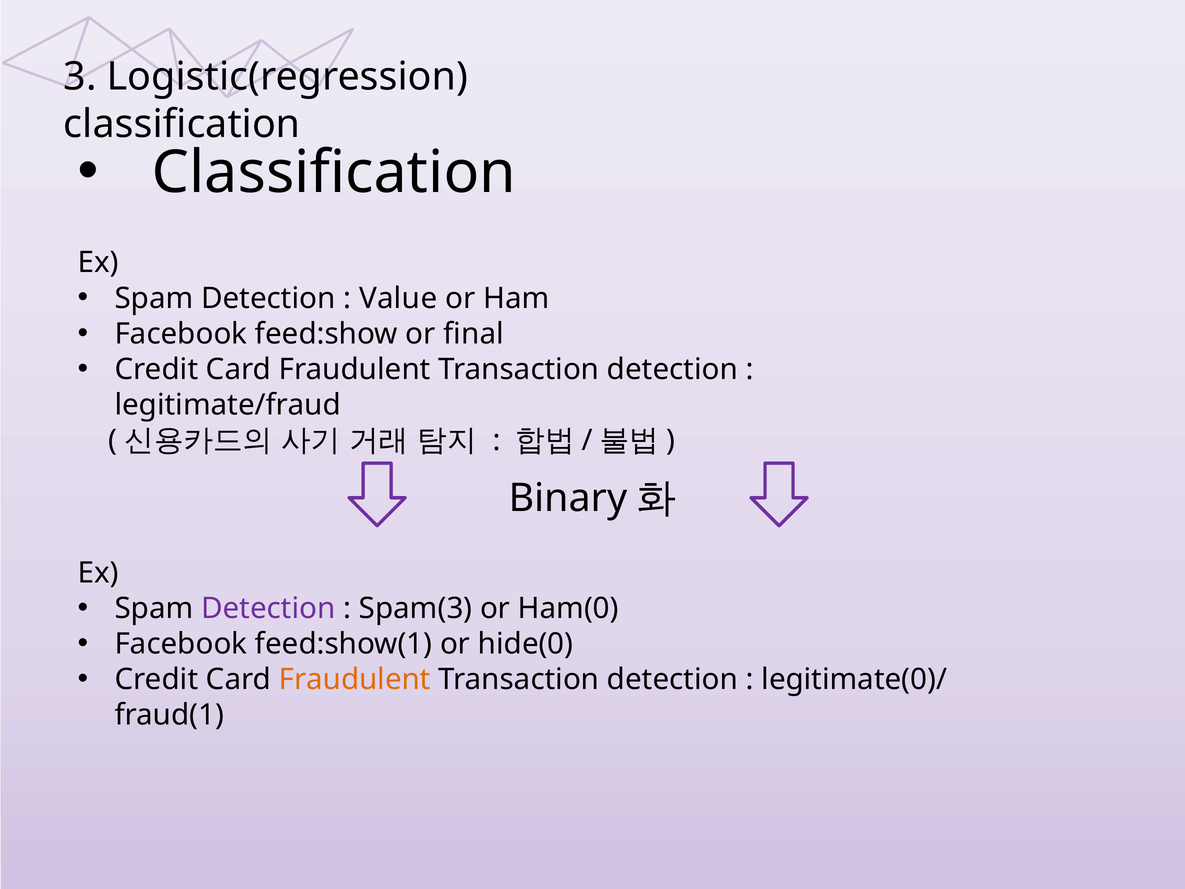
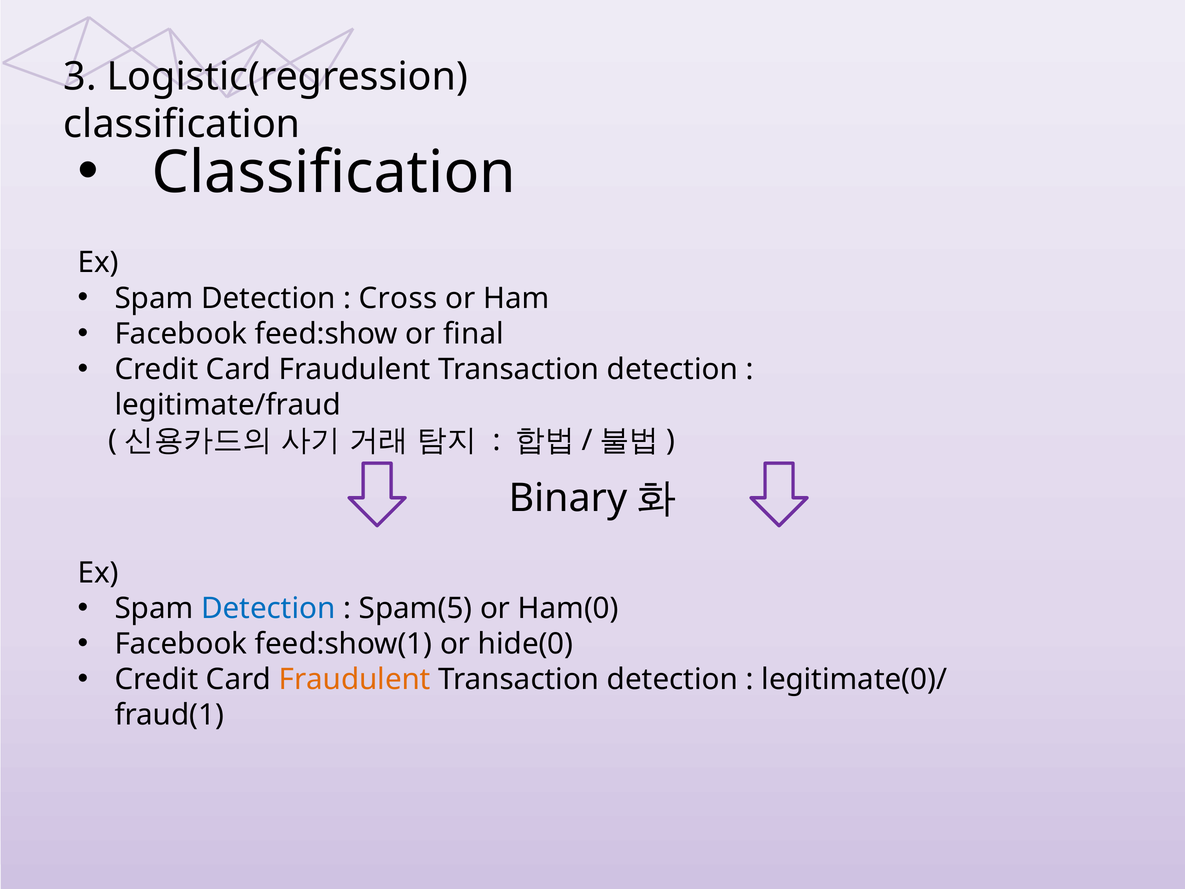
Value: Value -> Cross (398, 298)
Detection colour: purple -> blue (268, 608)
Spam(3: Spam(3 -> Spam(5 (416, 608)
